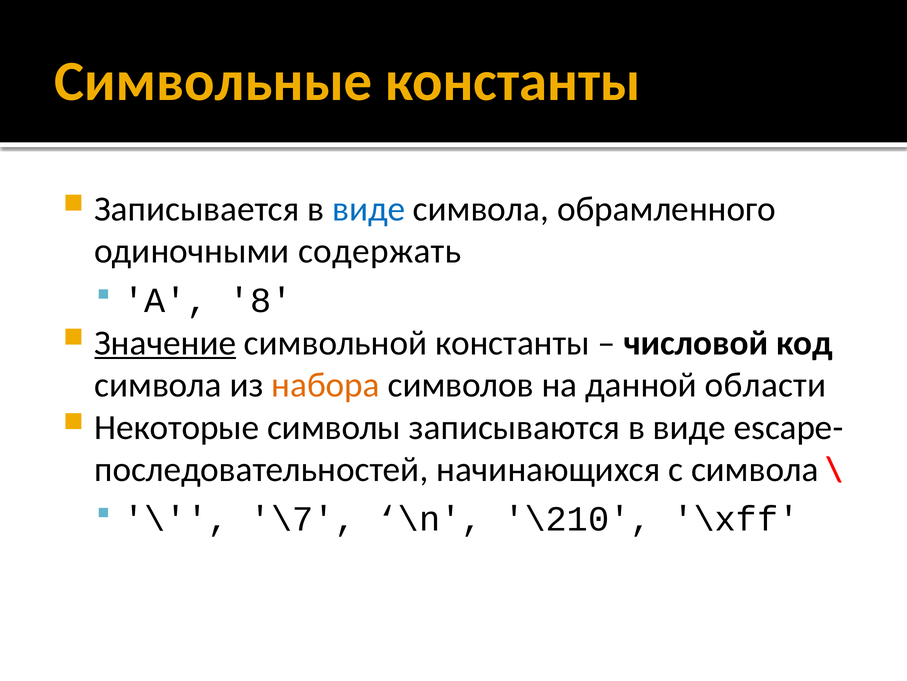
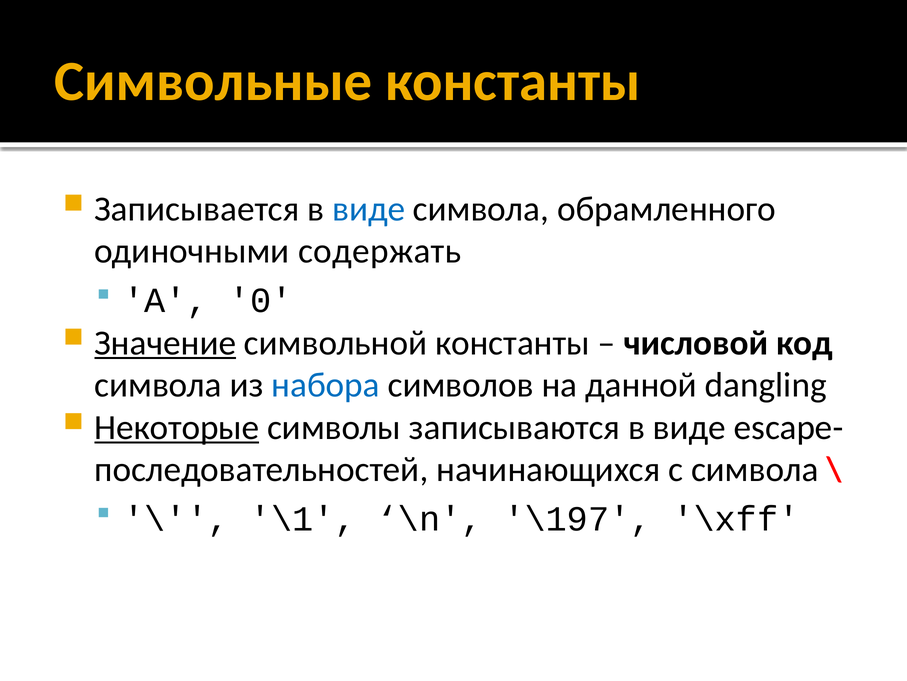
8: 8 -> 0 (261, 300)
набора colour: orange -> blue (326, 385)
области: области -> dangling (766, 385)
Некоторые underline: none -> present (177, 427)
\7: \7 -> \1 (303, 519)
\210: \210 -> \197 (578, 519)
